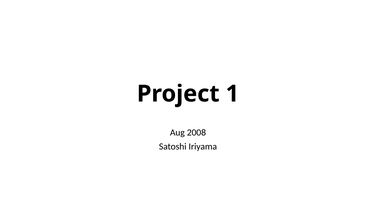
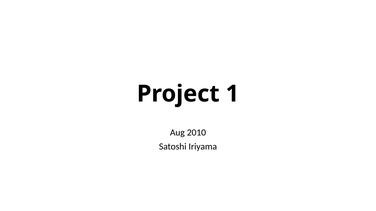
2008: 2008 -> 2010 (196, 133)
